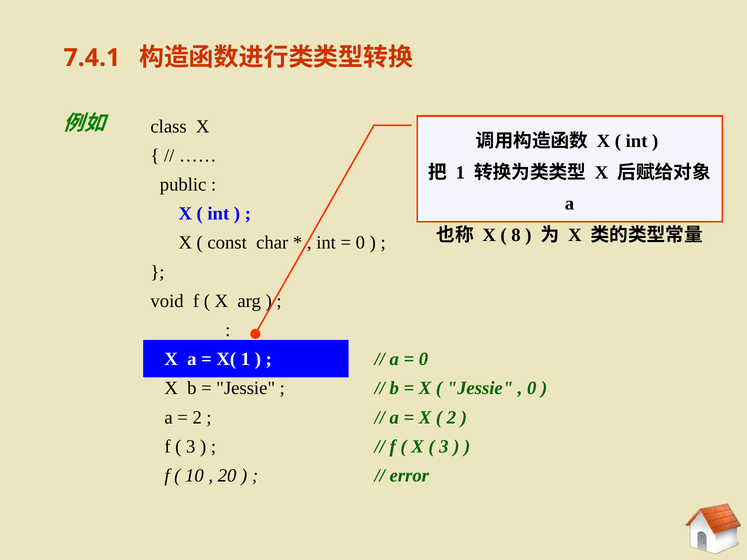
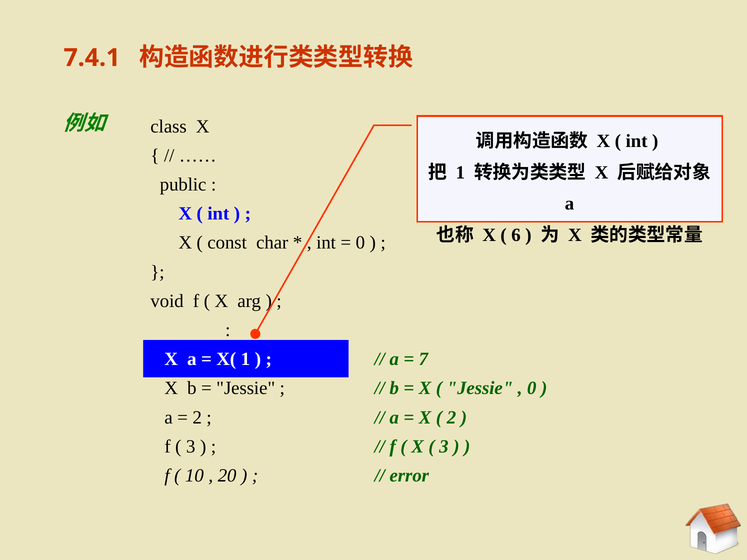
8: 8 -> 6 (516, 235)
0: 0 -> 7 (424, 359)
